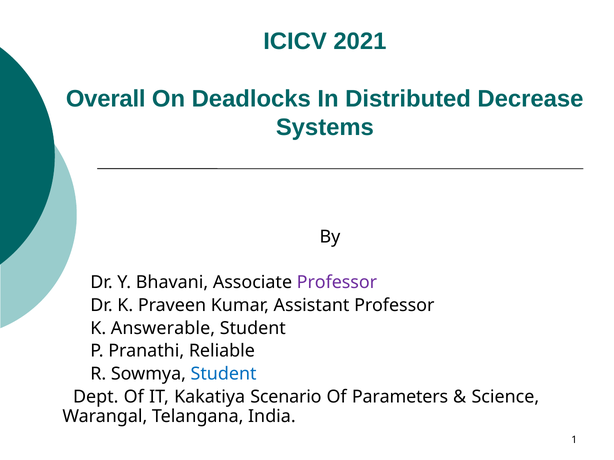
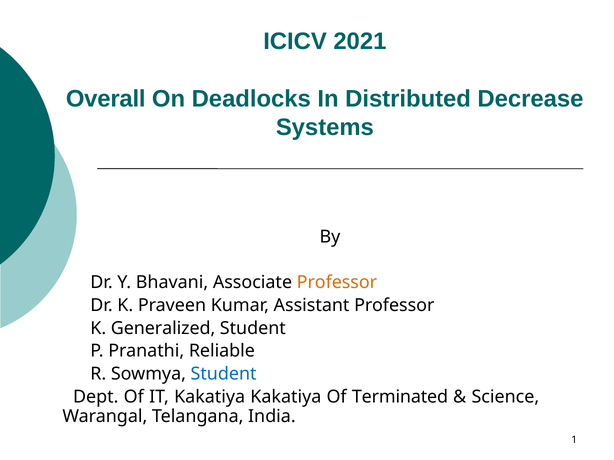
Professor colour: purple -> orange (337, 283)
Answerable: Answerable -> Generalized (163, 329)
Kakatiya Scenario: Scenario -> Kakatiya (286, 397)
Parameters: Parameters -> Terminated (400, 397)
